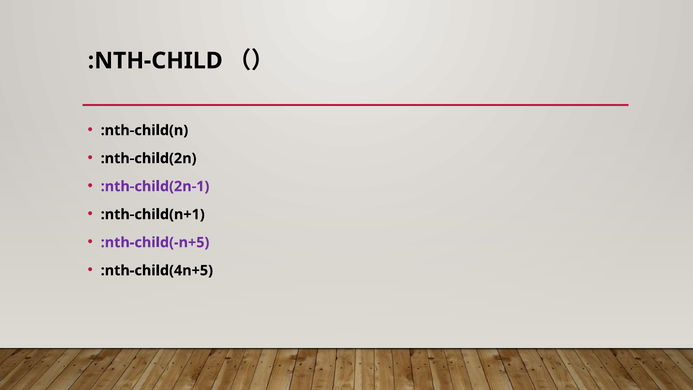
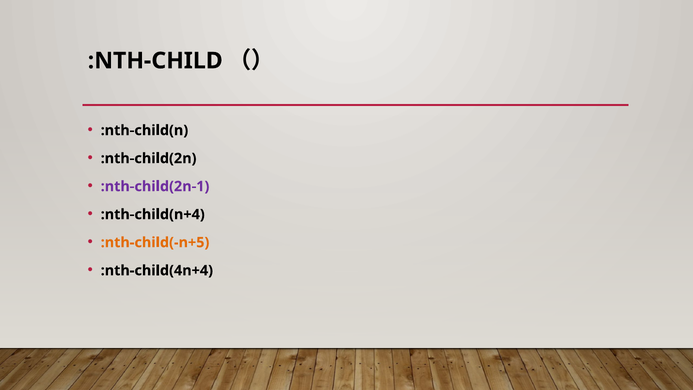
:nth-child(n+1: :nth-child(n+1 -> :nth-child(n+4 (153, 214)
:nth-child(-n+5 colour: purple -> orange (155, 242)
:nth-child(4n+5: :nth-child(4n+5 -> :nth-child(4n+4 (157, 270)
